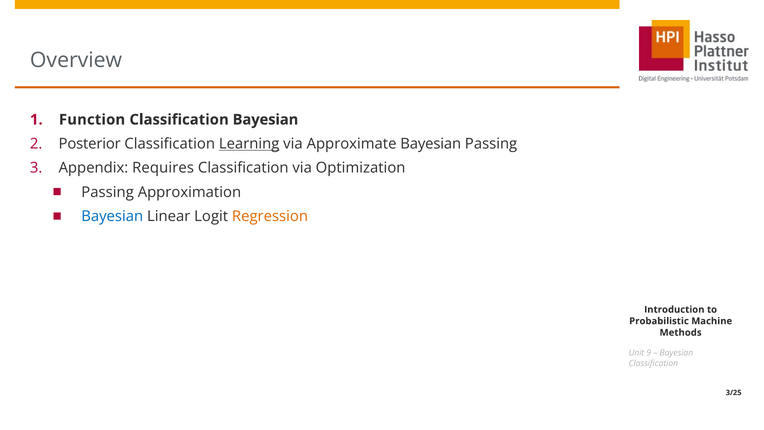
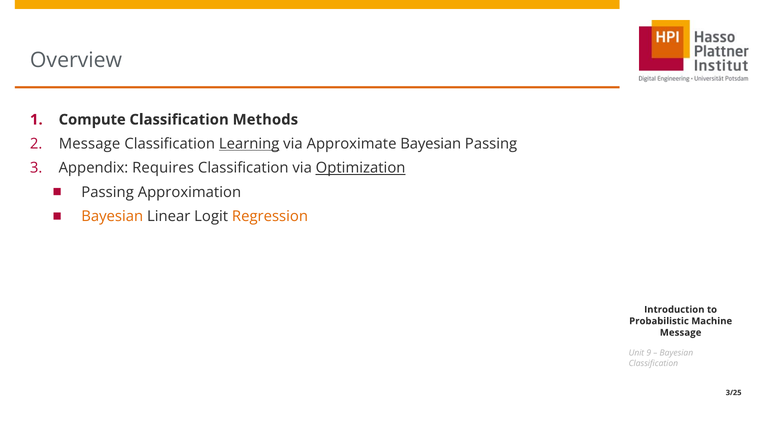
Function: Function -> Compute (92, 120)
Classification Bayesian: Bayesian -> Methods (265, 120)
Posterior: Posterior -> Message (90, 144)
Optimization underline: none -> present (361, 168)
Bayesian colour: blue -> orange (112, 216)
Methods: Methods -> Message (681, 332)
